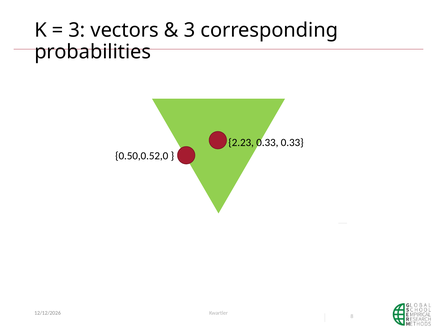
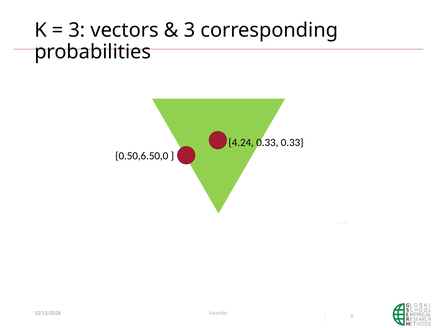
2.23: 2.23 -> 4.24 (241, 142)
0.50,0.52,0: 0.50,0.52,0 -> 0.50,6.50,0 (142, 156)
